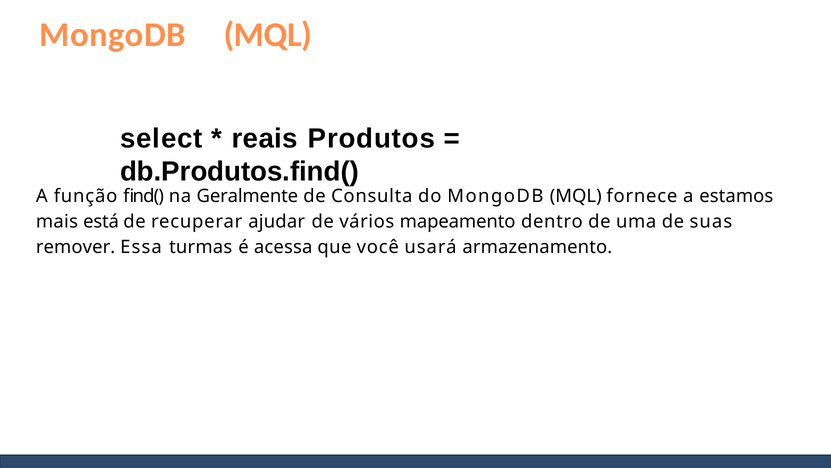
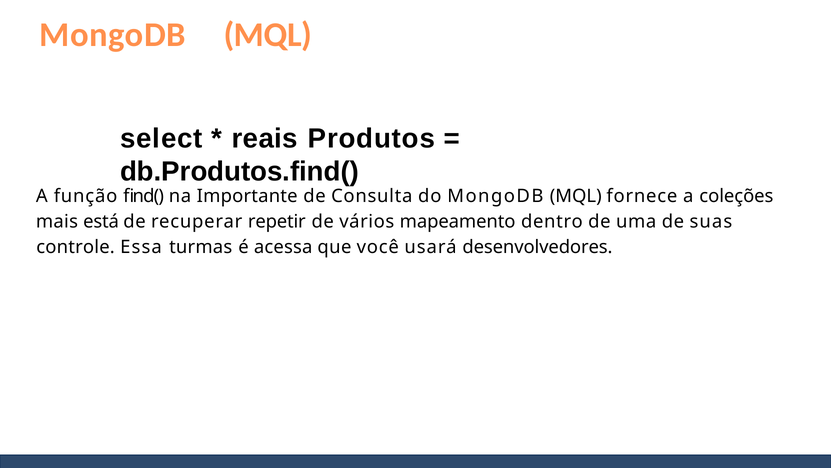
Geralmente: Geralmente -> Importante (247, 196)
estamos: estamos -> coleções (736, 196)
ajudar: ajudar -> repetir (277, 221)
remover: remover -> controle (76, 247)
armazenamento: armazenamento -> desenvolvedores (537, 247)
